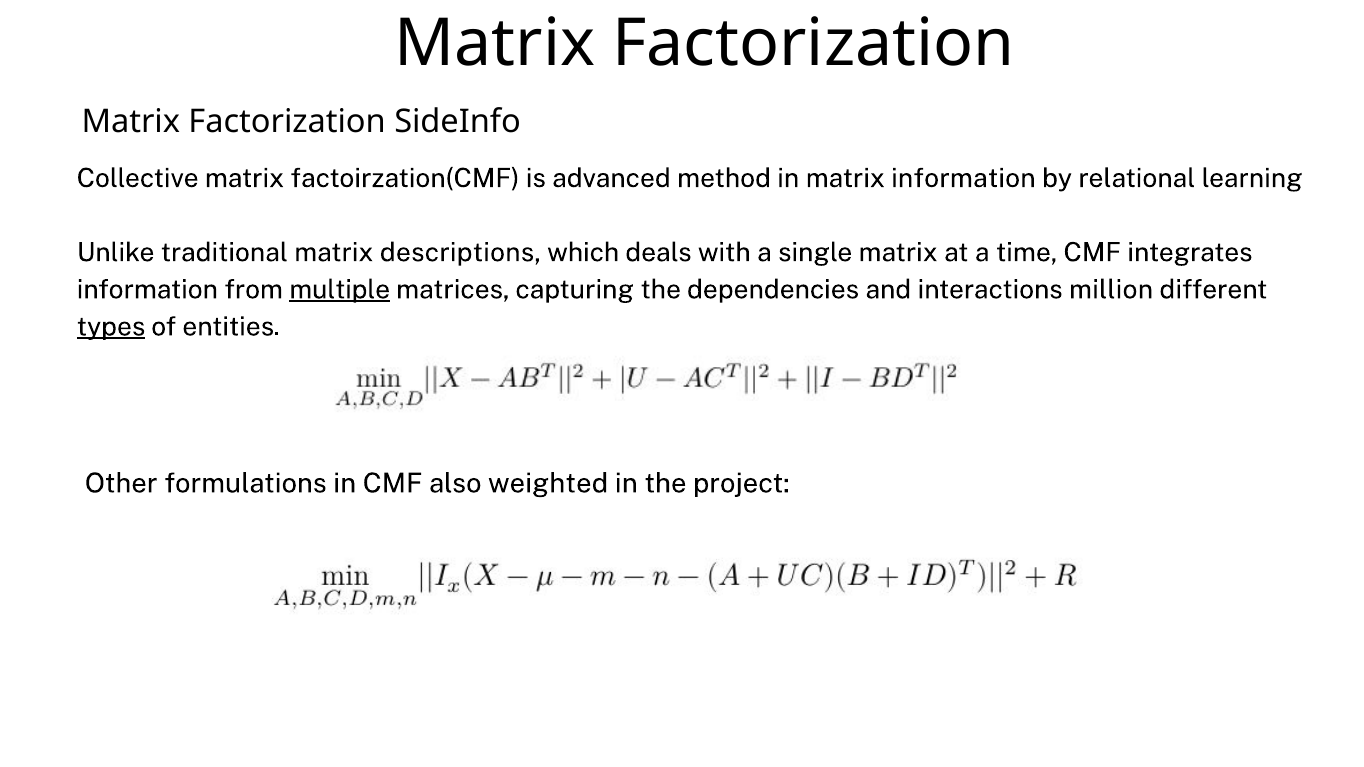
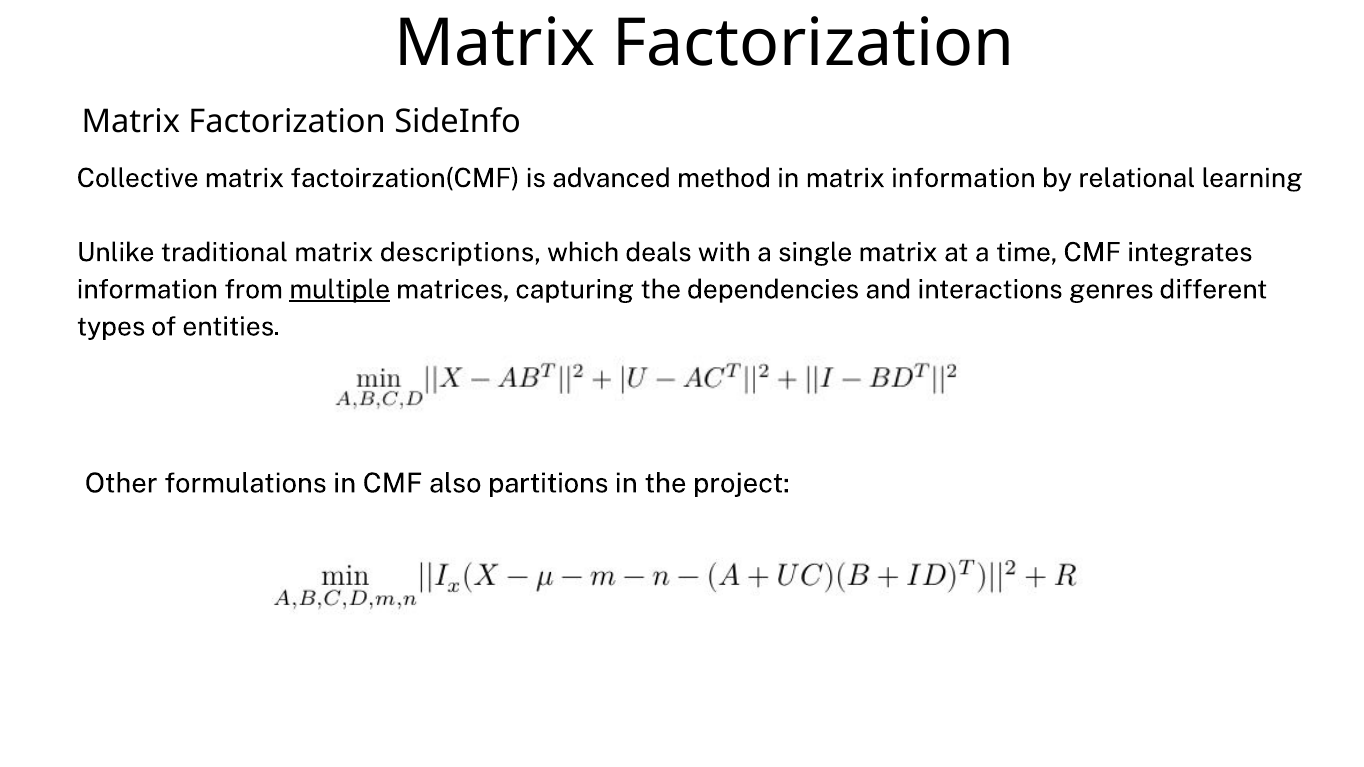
million: million -> genres (1111, 290)
types underline: present -> none (111, 327)
weighted: weighted -> partitions (548, 484)
